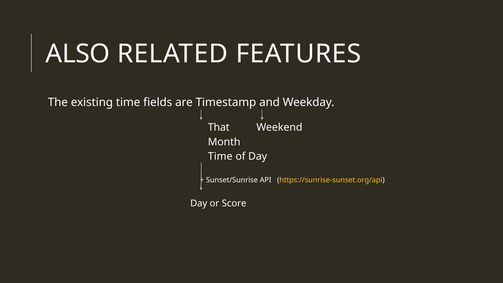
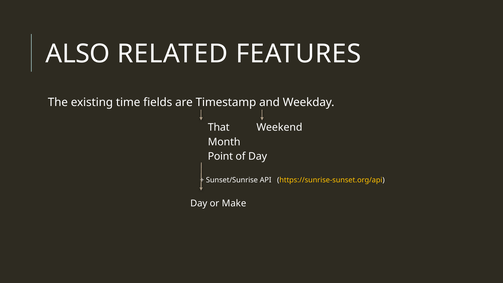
Time: Time -> Point (220, 156)
Score: Score -> Make (234, 203)
